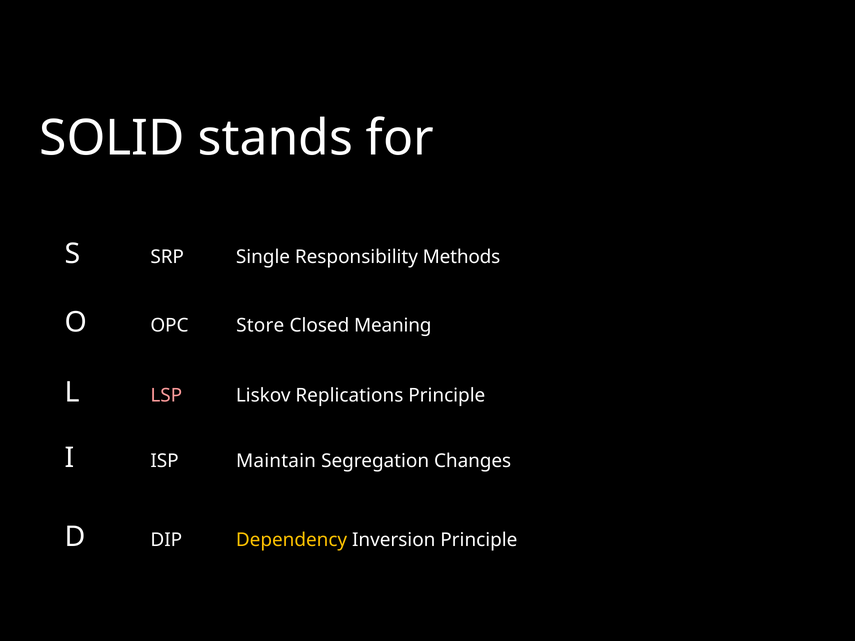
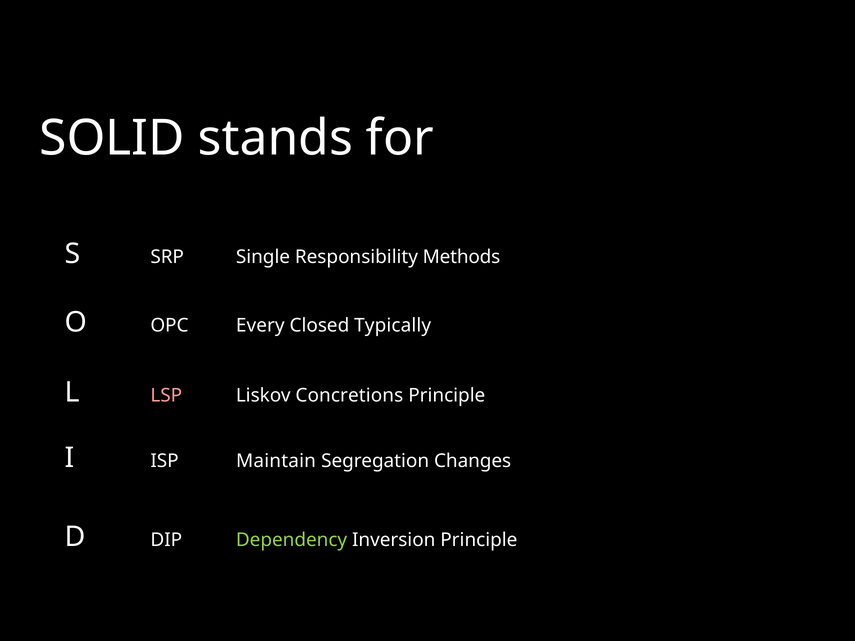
Store: Store -> Every (260, 325)
Meaning: Meaning -> Typically (393, 325)
Replications: Replications -> Concretions (349, 395)
Dependency colour: yellow -> light green (292, 540)
